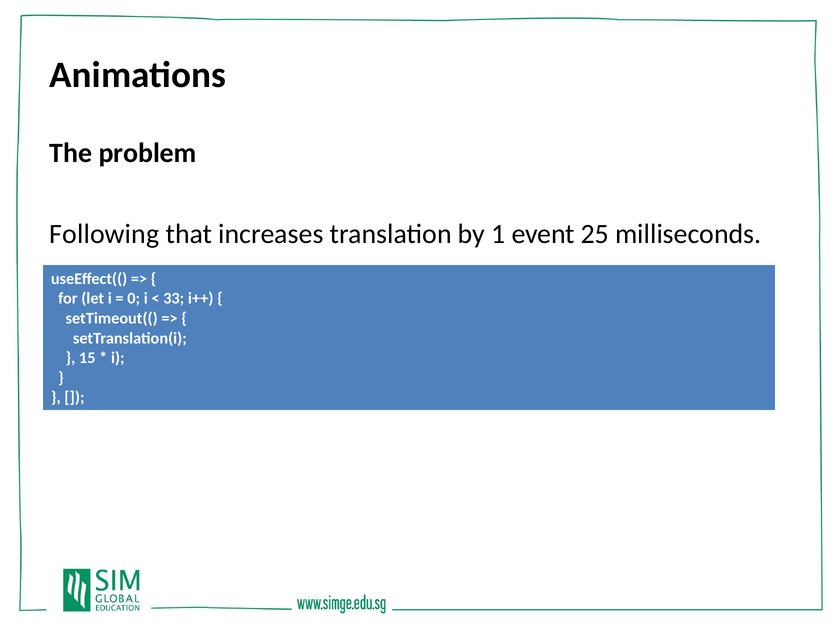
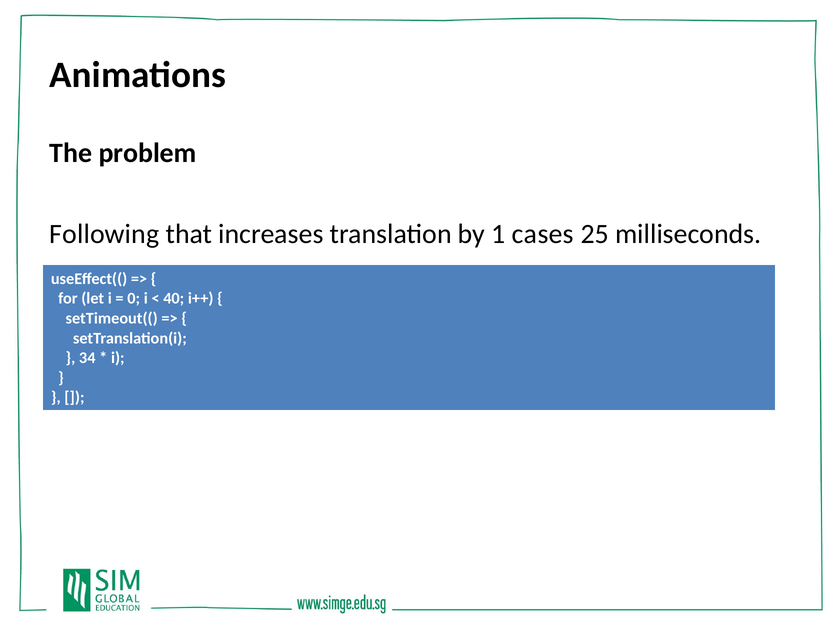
event: event -> cases (543, 234)
33: 33 -> 40 (174, 298)
15: 15 -> 34 (87, 358)
